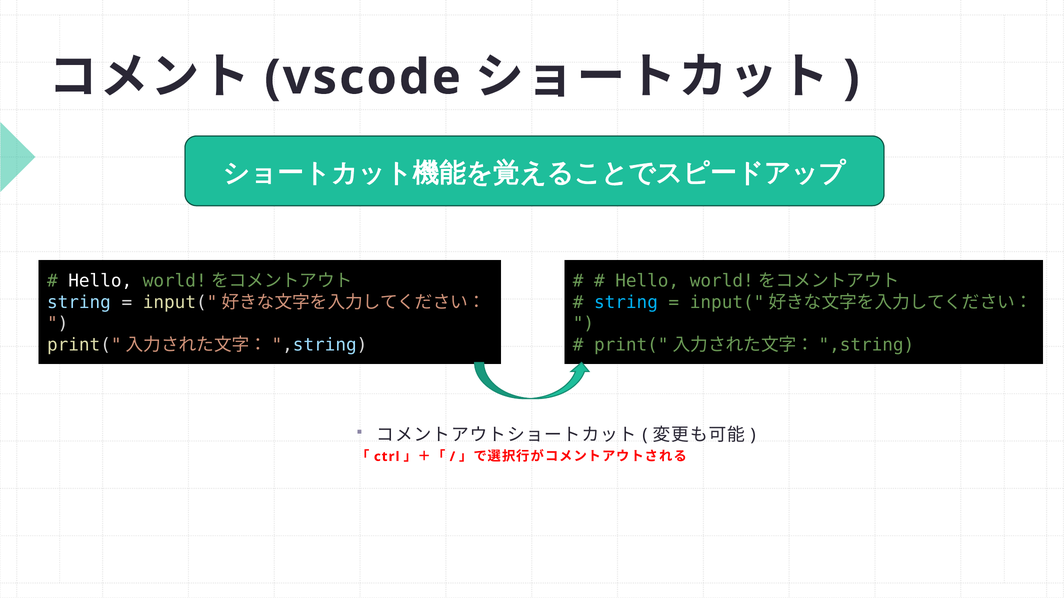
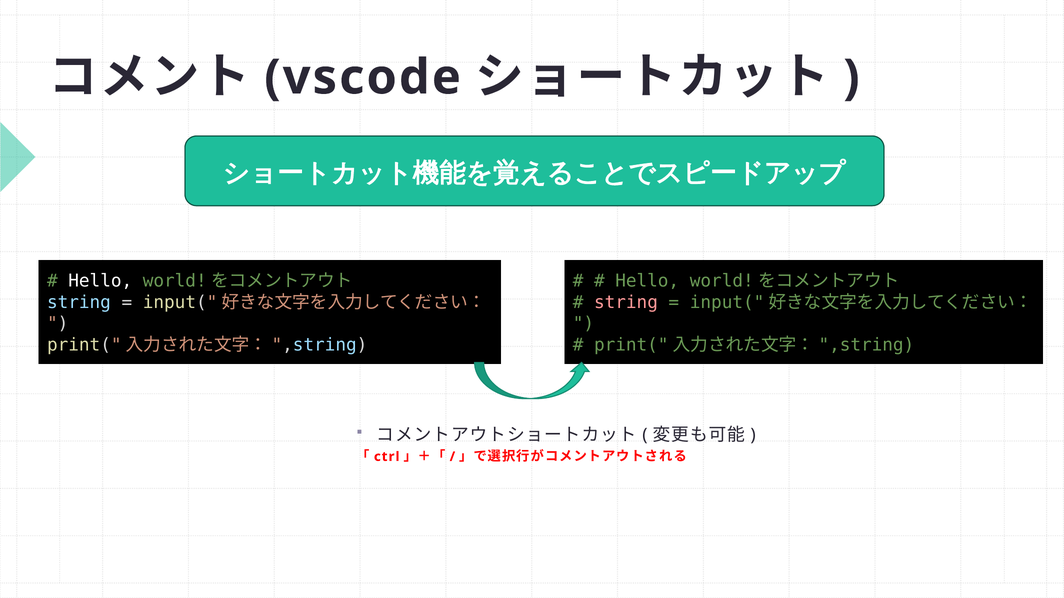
string colour: light blue -> pink (626, 303)
